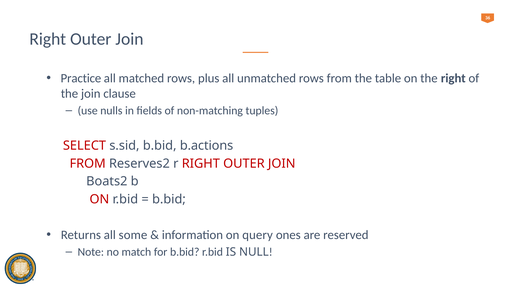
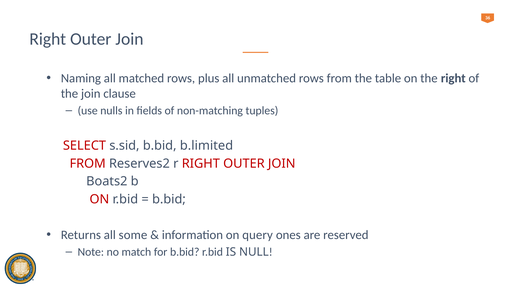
Practice: Practice -> Naming (81, 78)
b.actions: b.actions -> b.limited (206, 146)
